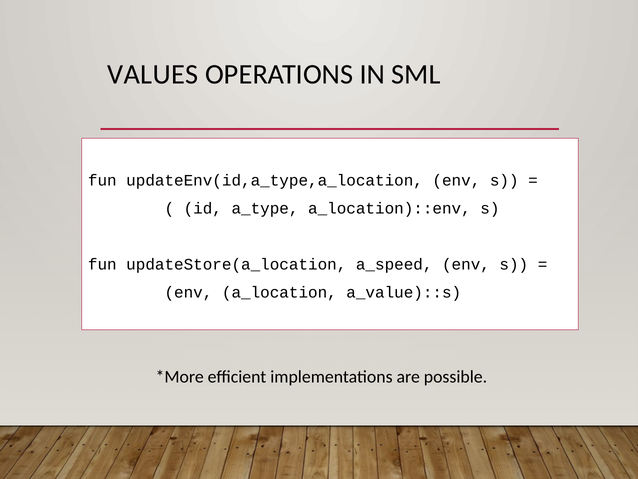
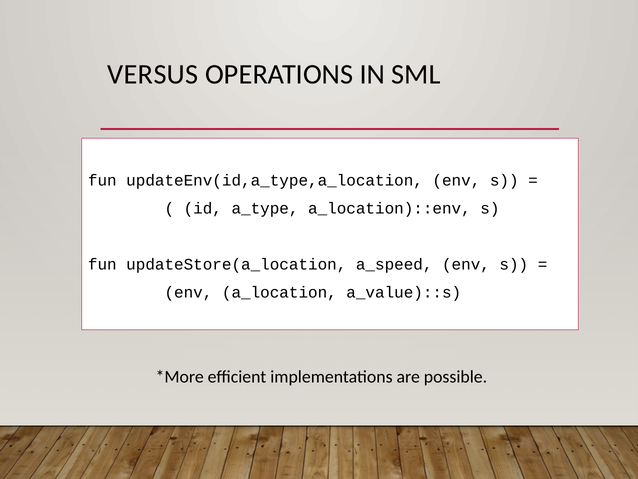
VALUES: VALUES -> VERSUS (153, 74)
